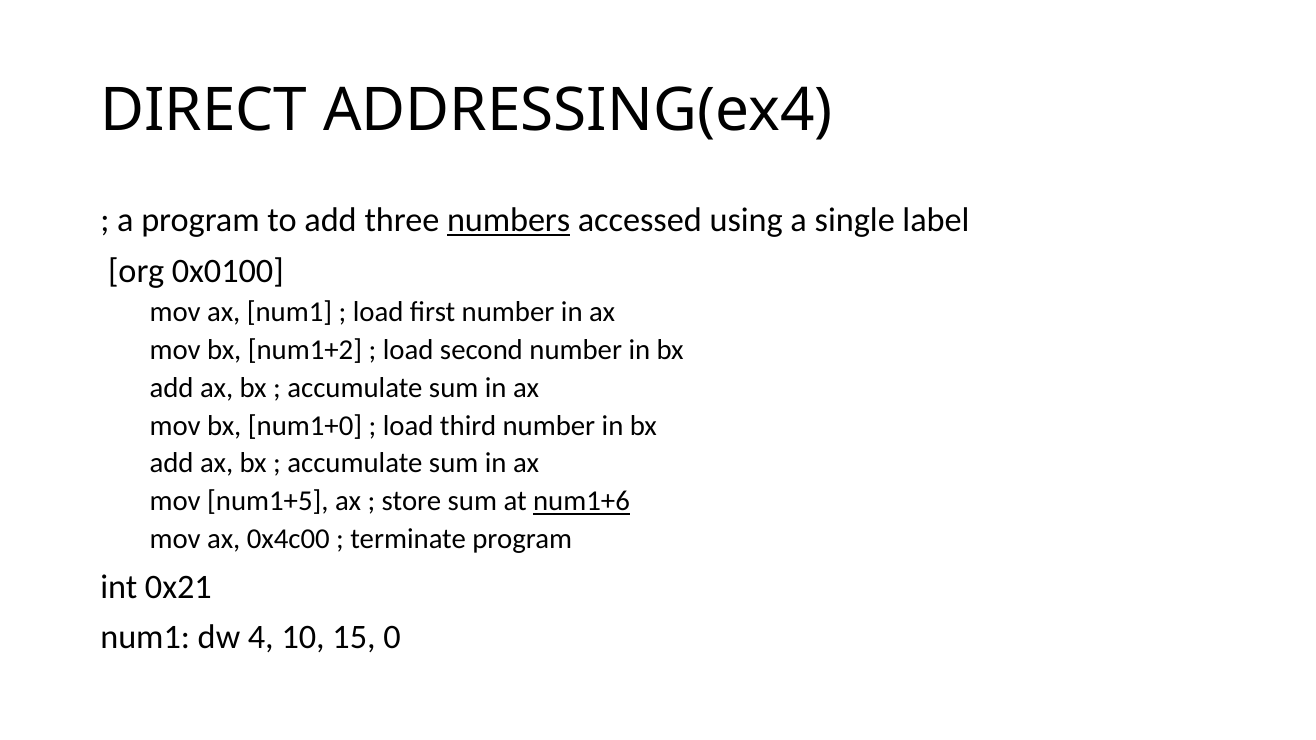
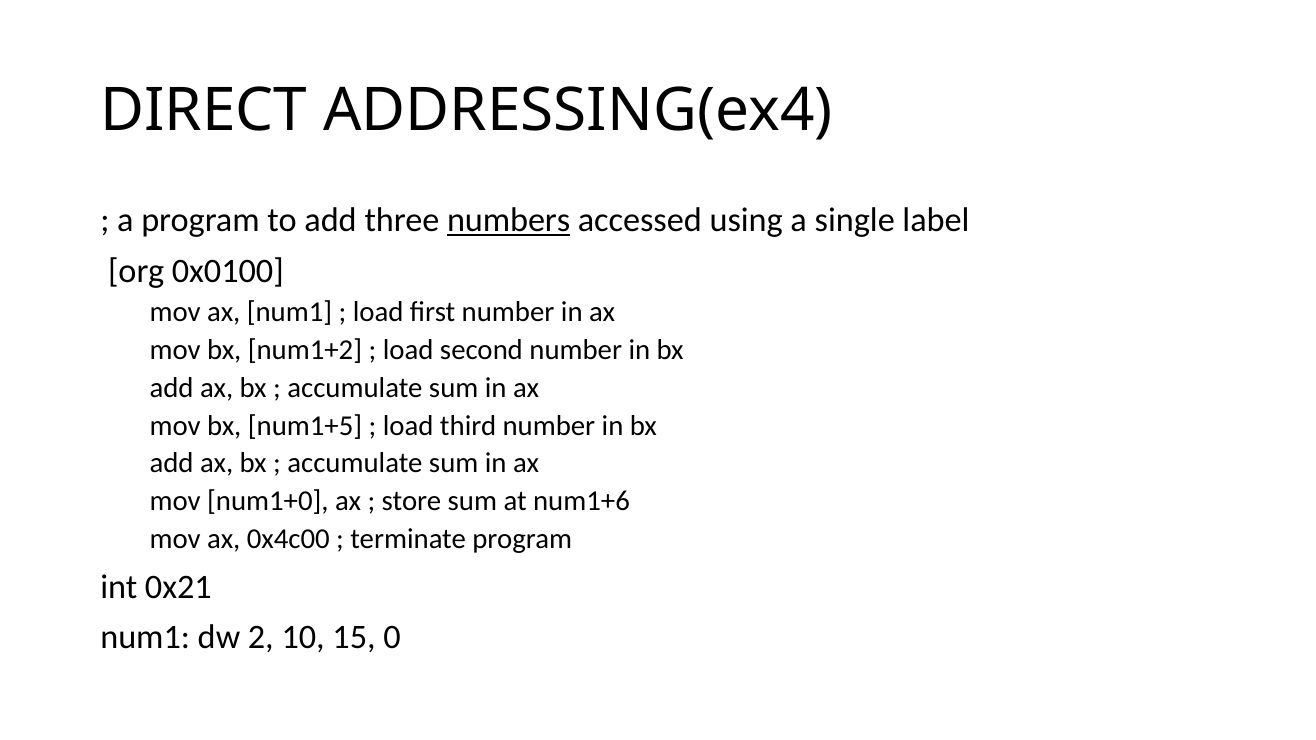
num1+0: num1+0 -> num1+5 (305, 426)
num1+5: num1+5 -> num1+0 (268, 502)
num1+6 underline: present -> none (581, 502)
4: 4 -> 2 (261, 638)
